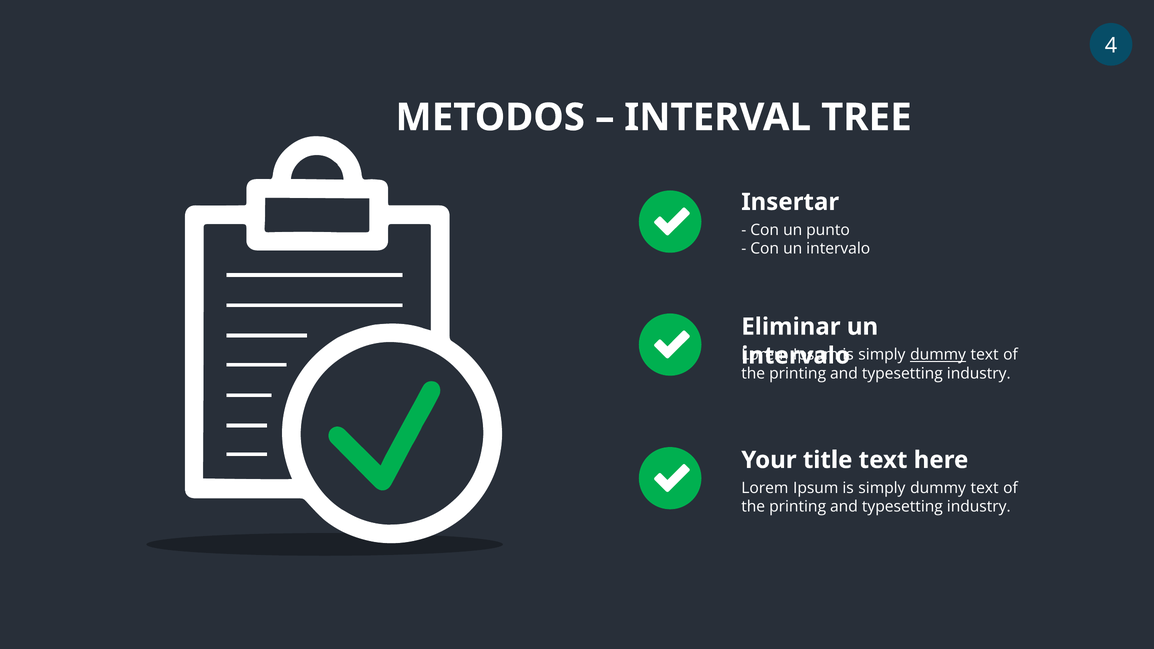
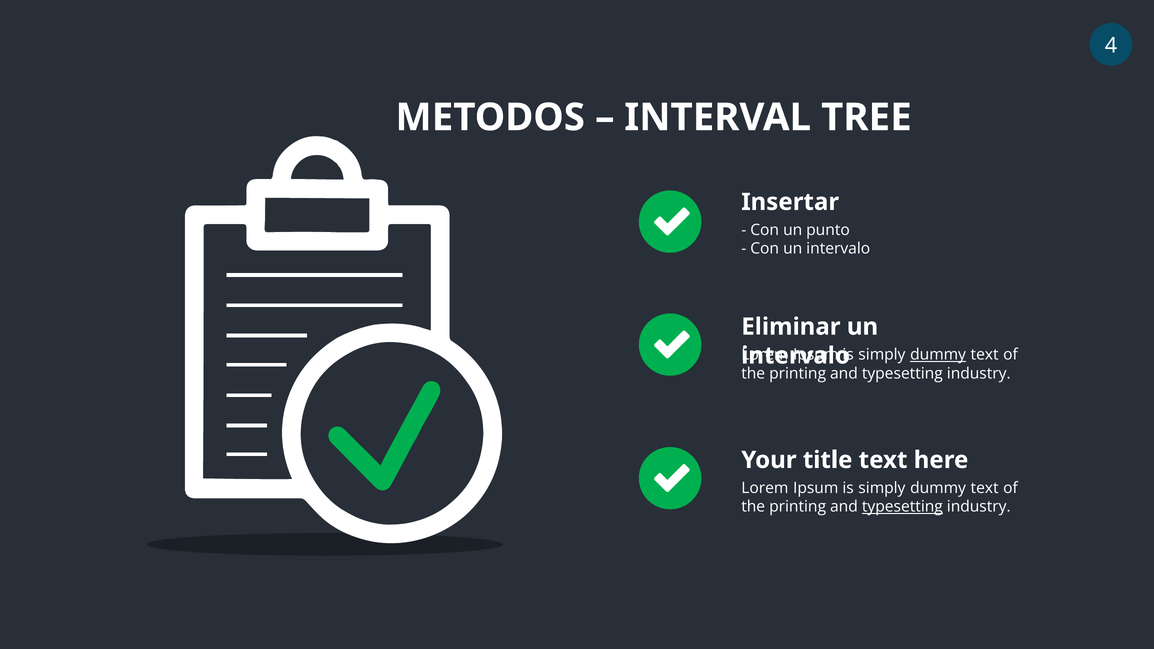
typesetting underline: none -> present (902, 507)
